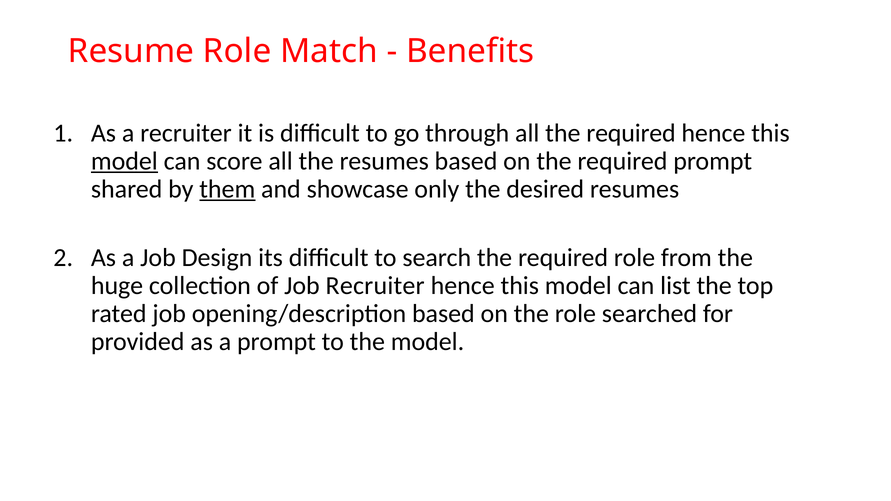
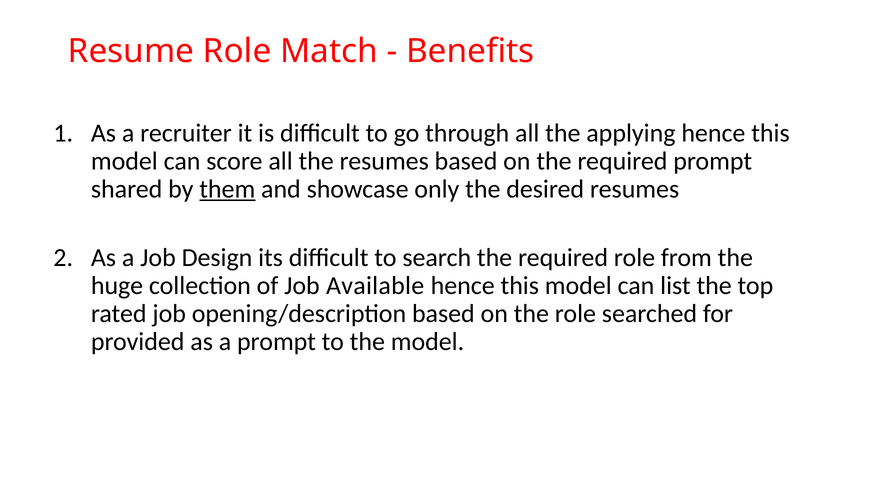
all the required: required -> applying (631, 133)
model underline: present -> none (124, 161)
Job Recruiter: Recruiter -> Available (375, 286)
